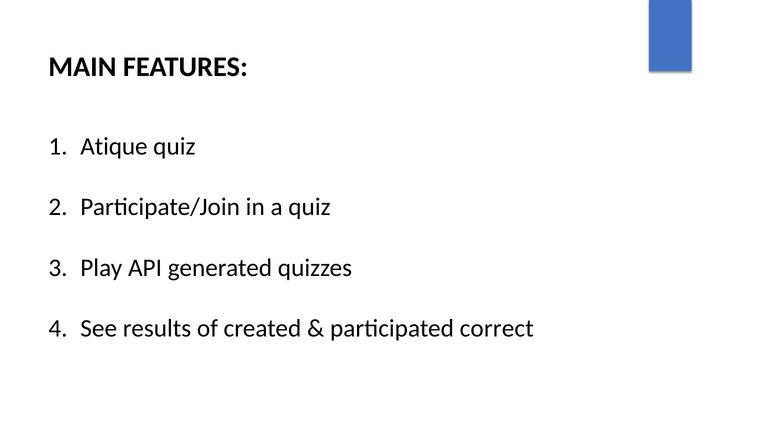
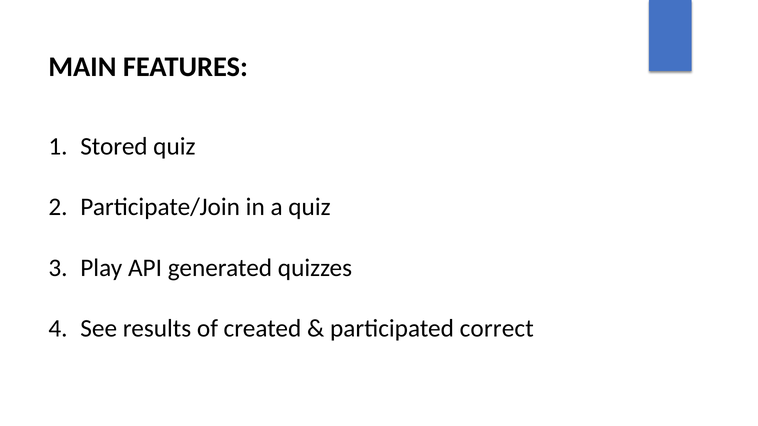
Atique: Atique -> Stored (114, 147)
